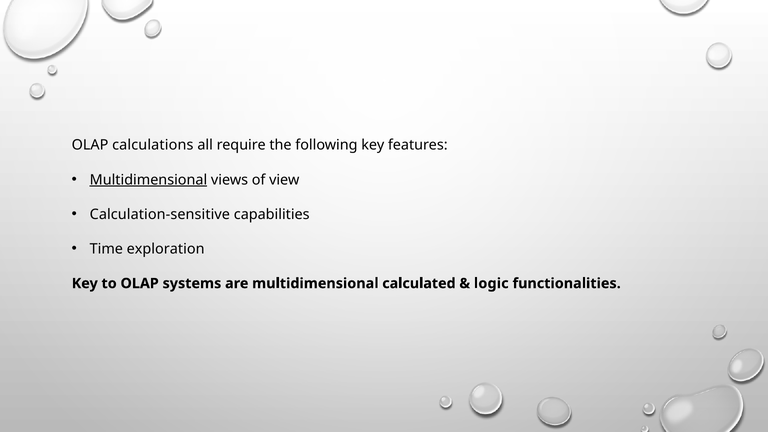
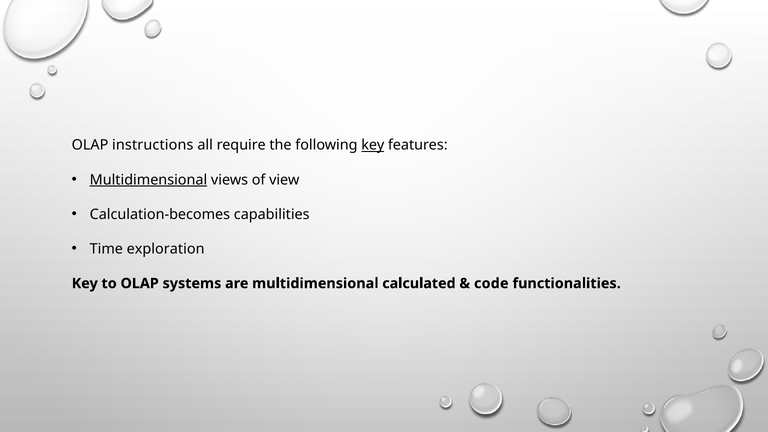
calculations: calculations -> instructions (153, 145)
key underline: none -> present (373, 145)
Calculation-sensitive: Calculation-sensitive -> Calculation-becomes (160, 214)
logic: logic -> code (491, 283)
